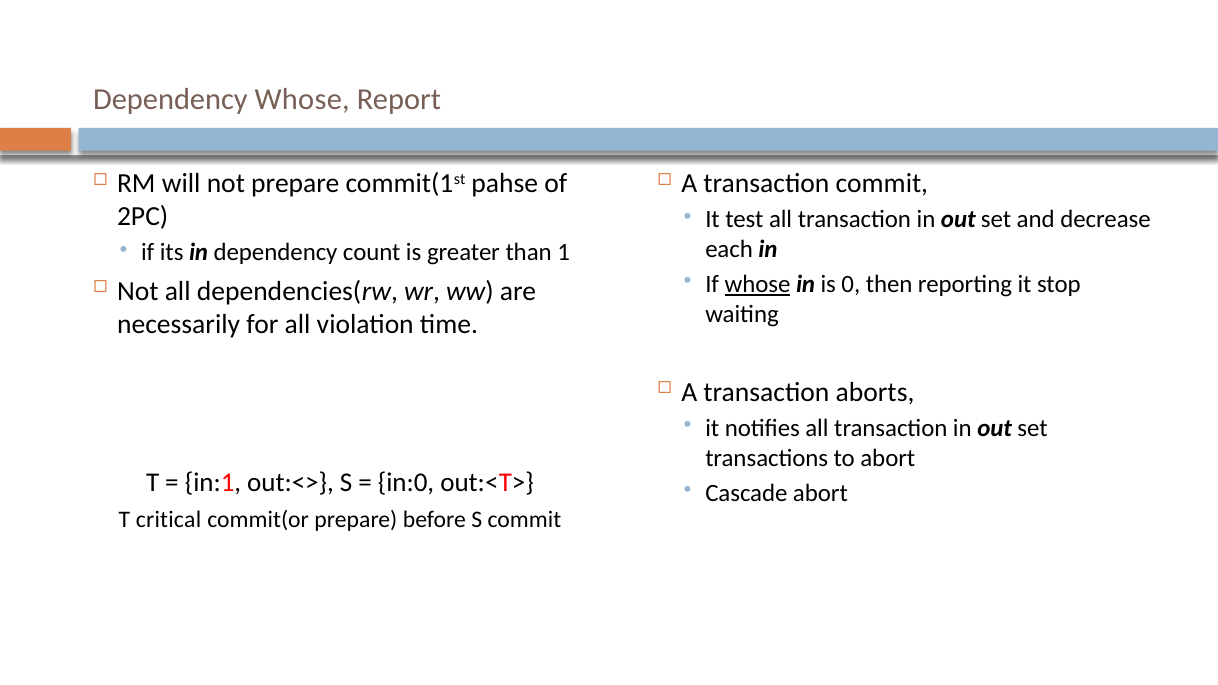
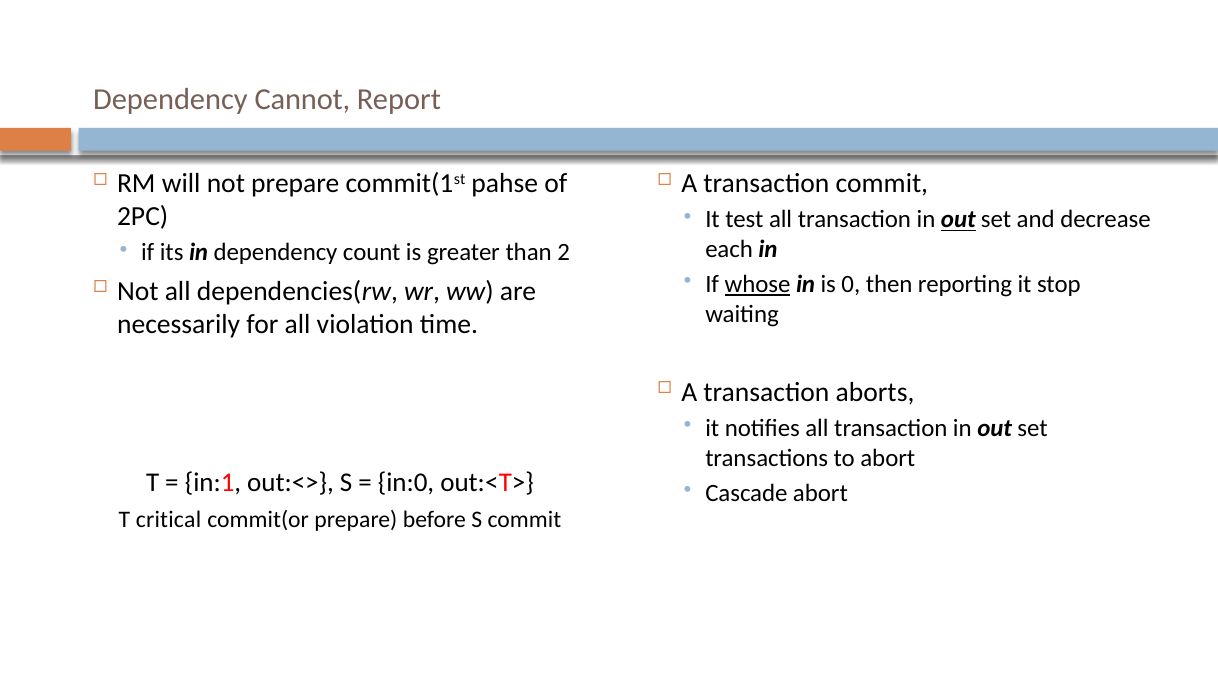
Dependency Whose: Whose -> Cannot (302, 100)
out underline: none -> present (958, 220)
1: 1 -> 2 (564, 253)
